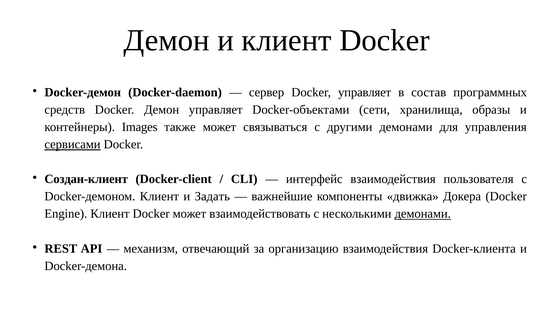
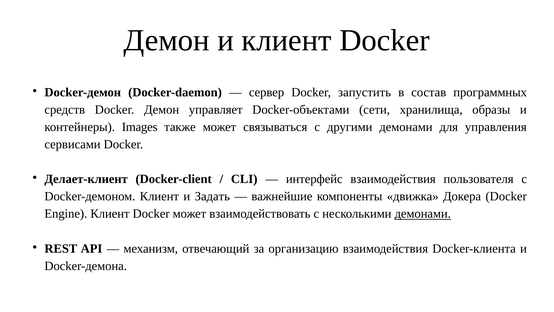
Docker управляет: управляет -> запустить (365, 92)
сервисами underline: present -> none (73, 144)
Создан-клиент: Создан-клиент -> Делает-клиент (86, 179)
